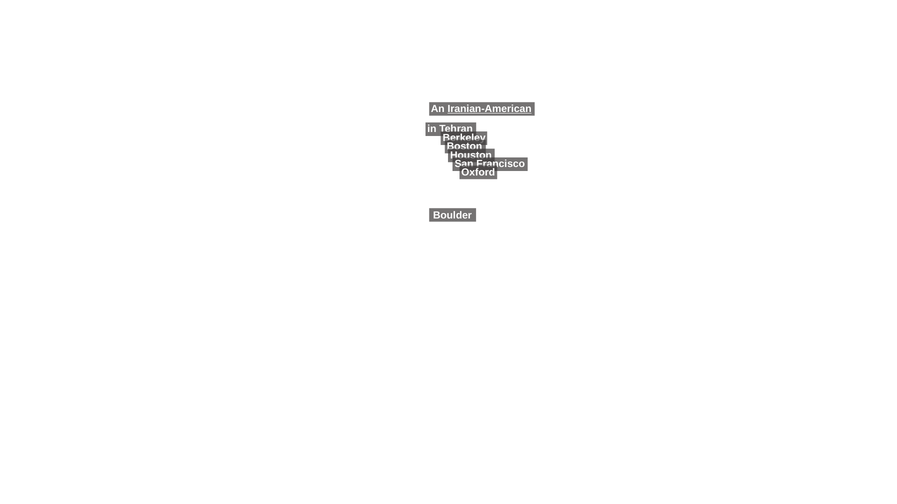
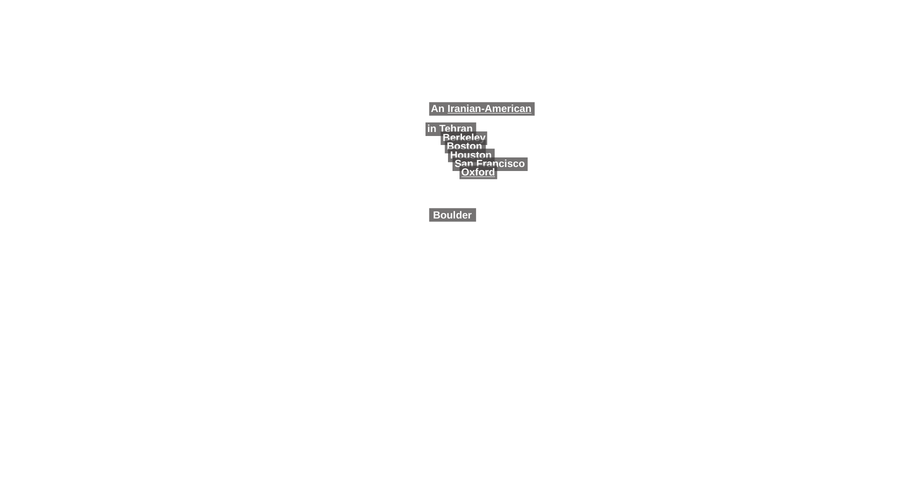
Oxford underline: none -> present (478, 172)
